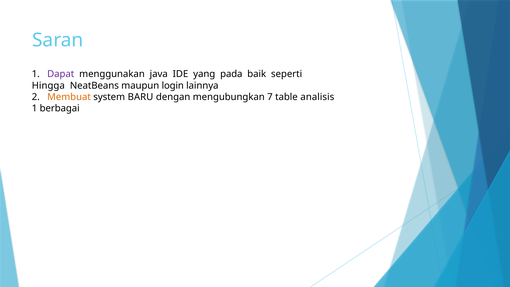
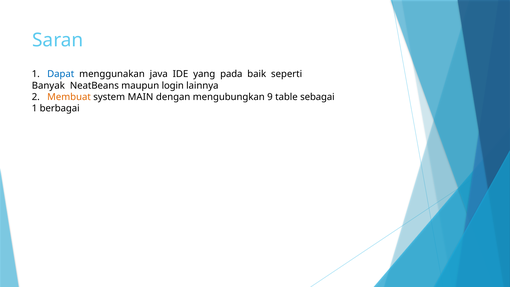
Dapat colour: purple -> blue (61, 74)
Hingga: Hingga -> Banyak (48, 85)
BARU: BARU -> MAIN (140, 97)
7: 7 -> 9 (270, 97)
analisis: analisis -> sebagai (317, 97)
